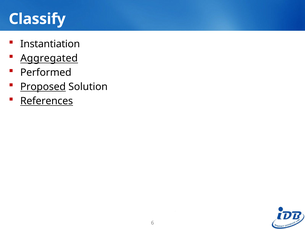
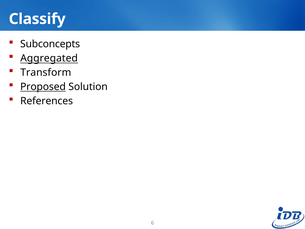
Instantiation: Instantiation -> Subconcepts (50, 44)
Performed: Performed -> Transform (46, 73)
References underline: present -> none (47, 101)
